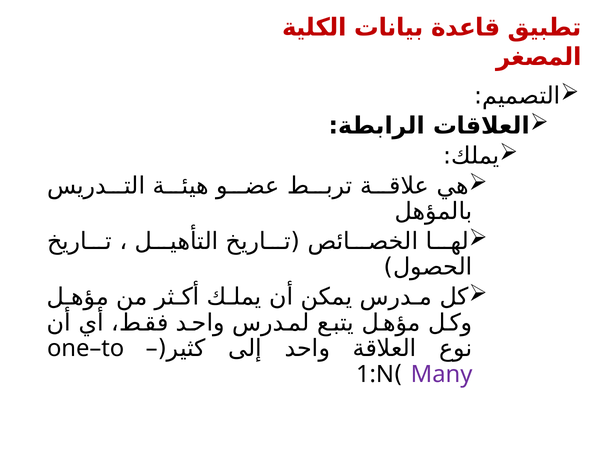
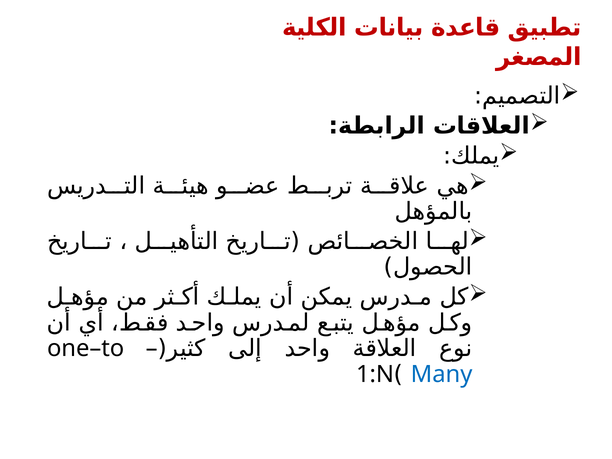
Many colour: purple -> blue (442, 374)
